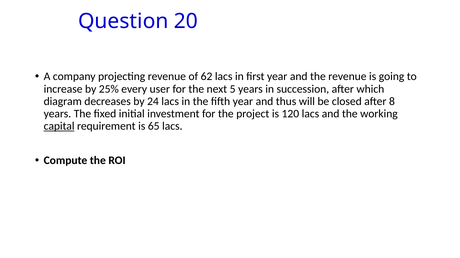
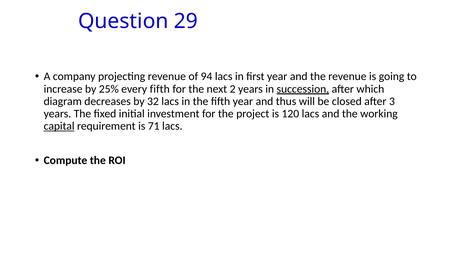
20: 20 -> 29 (186, 21)
62: 62 -> 94 (207, 77)
every user: user -> fifth (160, 89)
5: 5 -> 2 (233, 89)
succession underline: none -> present (303, 89)
24: 24 -> 32 (153, 102)
8: 8 -> 3 (392, 102)
65: 65 -> 71 (154, 126)
